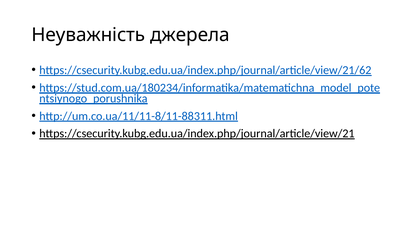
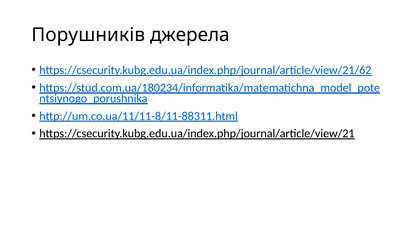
Неуважність: Неуважність -> Порушників (88, 35)
